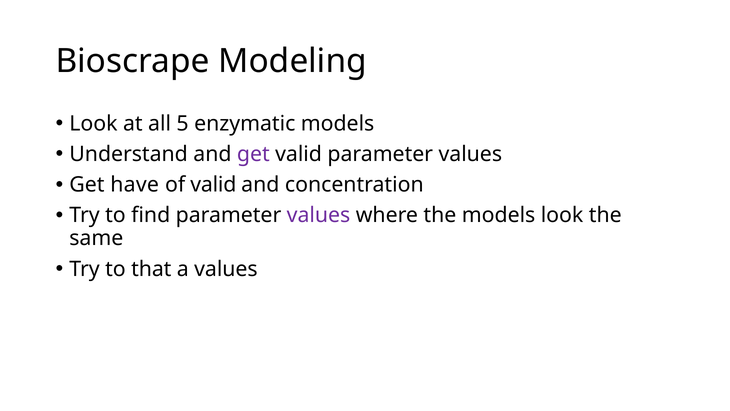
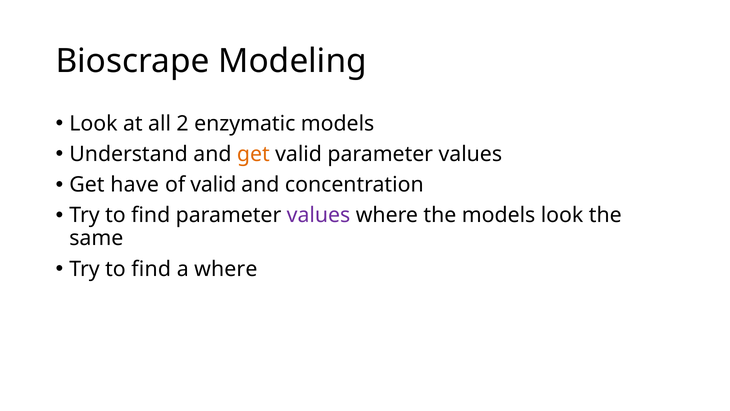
5: 5 -> 2 (183, 123)
get colour: purple -> orange (253, 154)
that: that -> find (151, 269)
a values: values -> where (226, 269)
